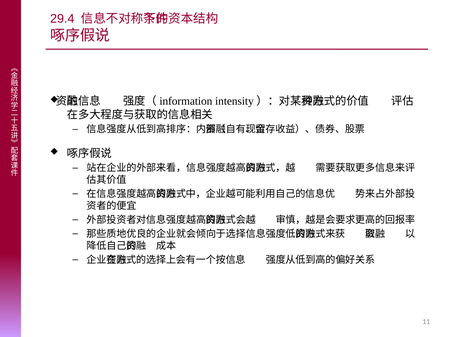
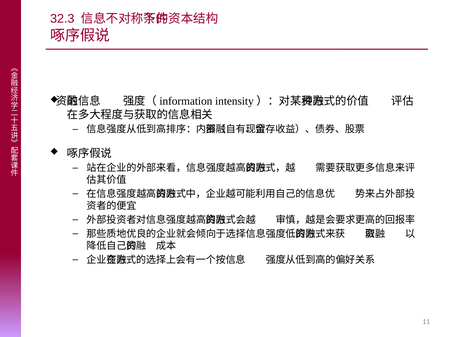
29.4: 29.4 -> 32.3 (62, 19)
